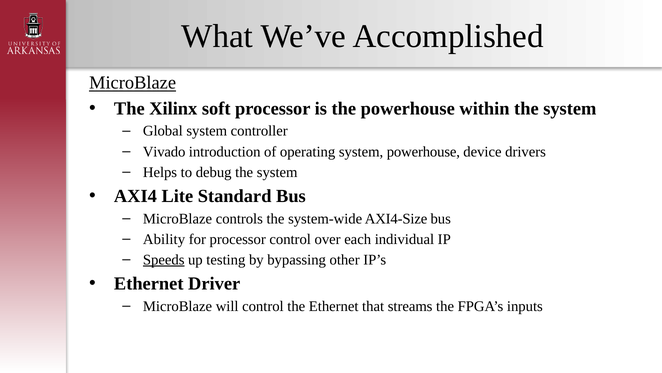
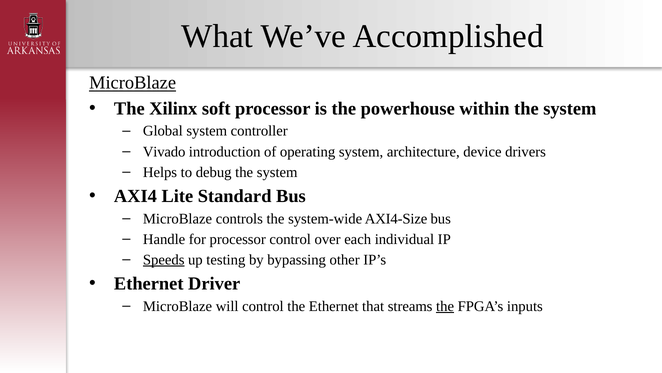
system powerhouse: powerhouse -> architecture (423, 151)
Ability: Ability -> Handle (164, 239)
the underline: none -> present (445, 306)
